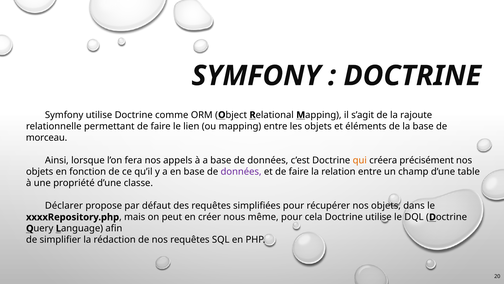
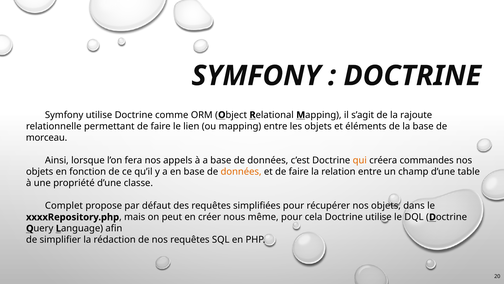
précisément: précisément -> commandes (427, 160)
données colour: purple -> orange (241, 171)
Déclarer: Déclarer -> Complet (64, 205)
